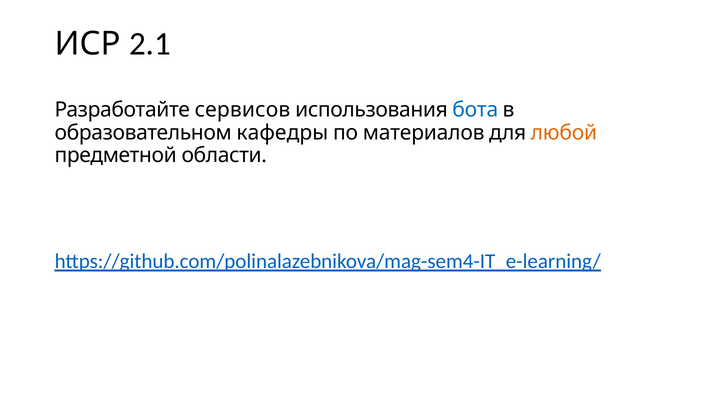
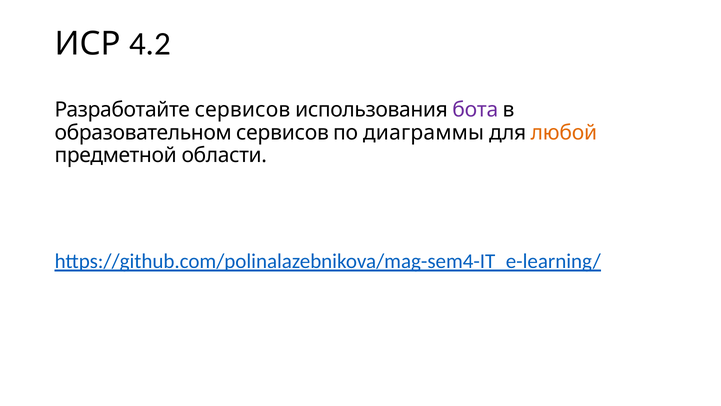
2.1: 2.1 -> 4.2 (150, 44)
бота colour: blue -> purple (475, 110)
образовательном кафедры: кафедры -> сервисов (283, 132)
материалов: материалов -> диаграммы (423, 132)
